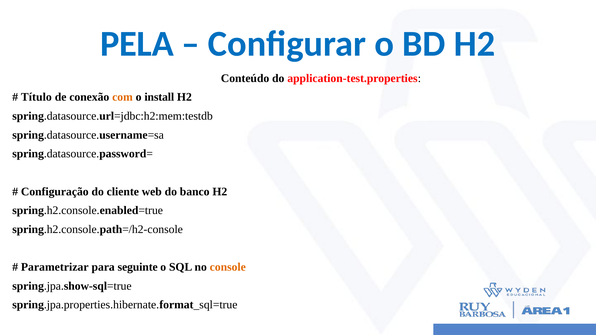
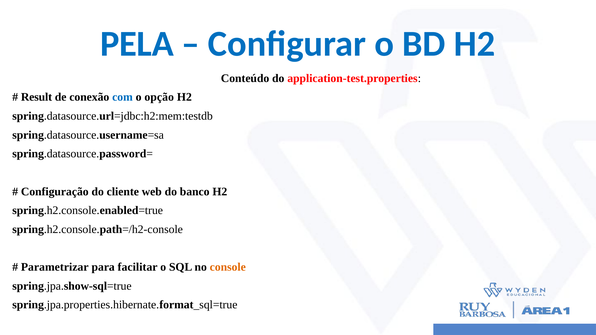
Título: Título -> Result (36, 97)
com colour: orange -> blue (122, 97)
install: install -> opção (159, 97)
seguinte: seguinte -> facilitar (138, 267)
